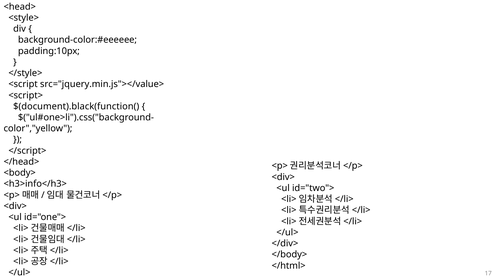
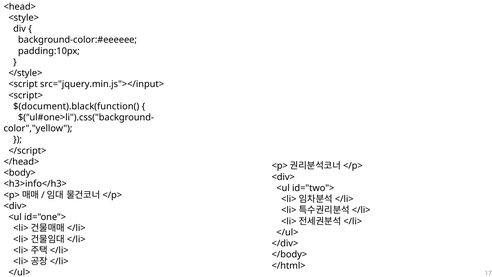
src="jquery.min.js"></value>: src="jquery.min.js"></value> -> src="jquery.min.js"></input> (102, 84)
